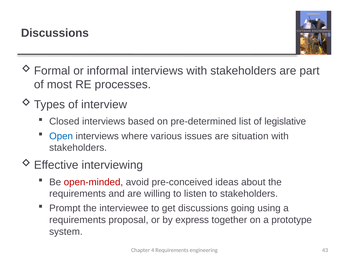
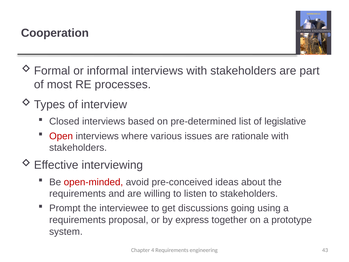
Discussions: Discussions -> Cooperation (55, 33)
Open colour: blue -> red (61, 136)
situation: situation -> rationale (250, 136)
